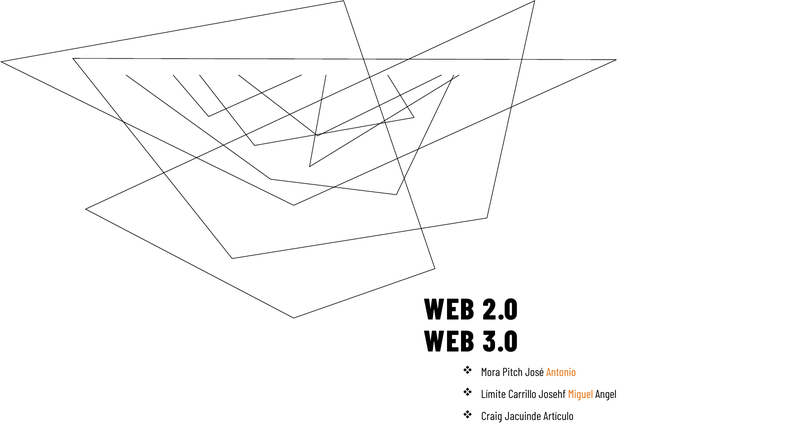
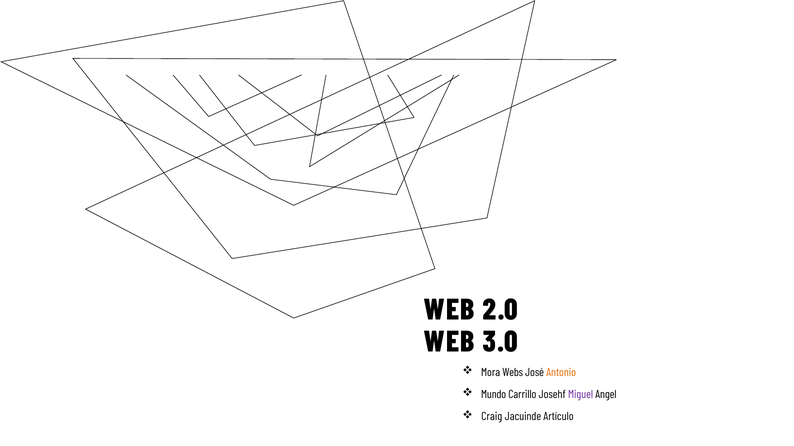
Pitch: Pitch -> Webs (513, 373)
Límite: Límite -> Mundo (494, 395)
Miguel colour: orange -> purple (581, 395)
